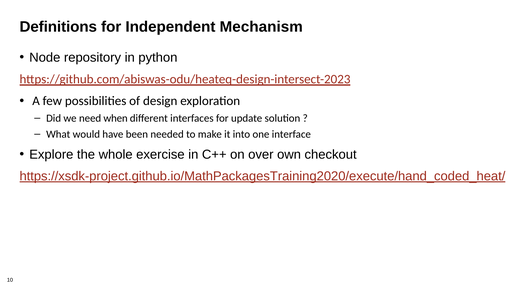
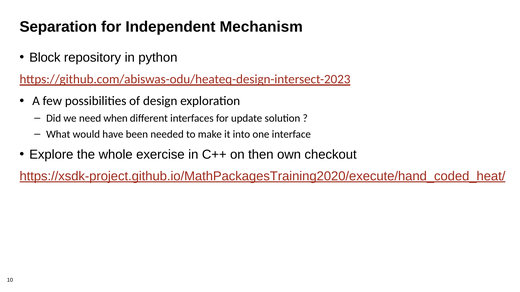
Definitions: Definitions -> Separation (58, 27)
Node: Node -> Block (45, 58)
over: over -> then (261, 155)
